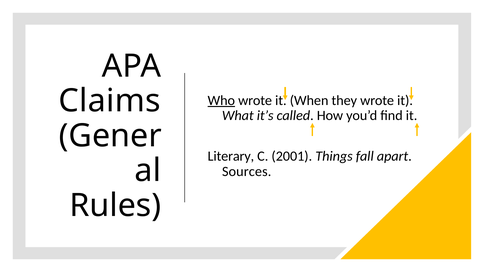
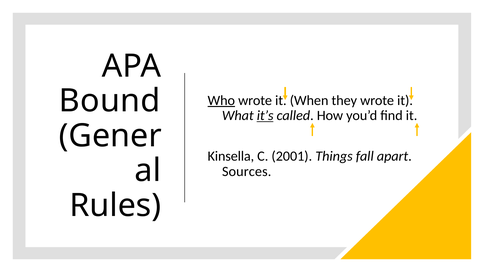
Claims: Claims -> Bound (110, 101)
it’s underline: none -> present (265, 116)
Literary: Literary -> Kinsella (231, 156)
